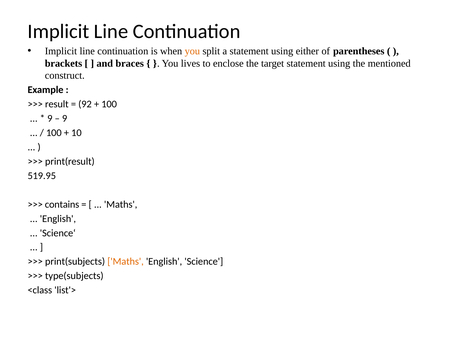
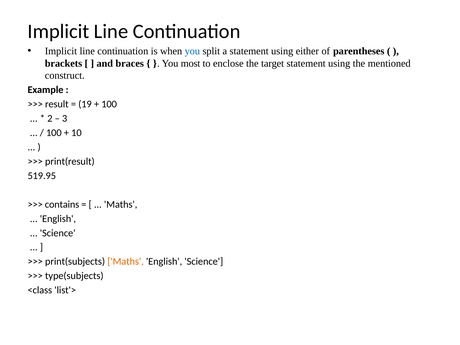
you colour: orange -> blue (192, 51)
lives: lives -> most (191, 63)
92: 92 -> 19 (85, 104)
9: 9 -> 2 (50, 119)
9: 9 -> 3 (65, 119)
